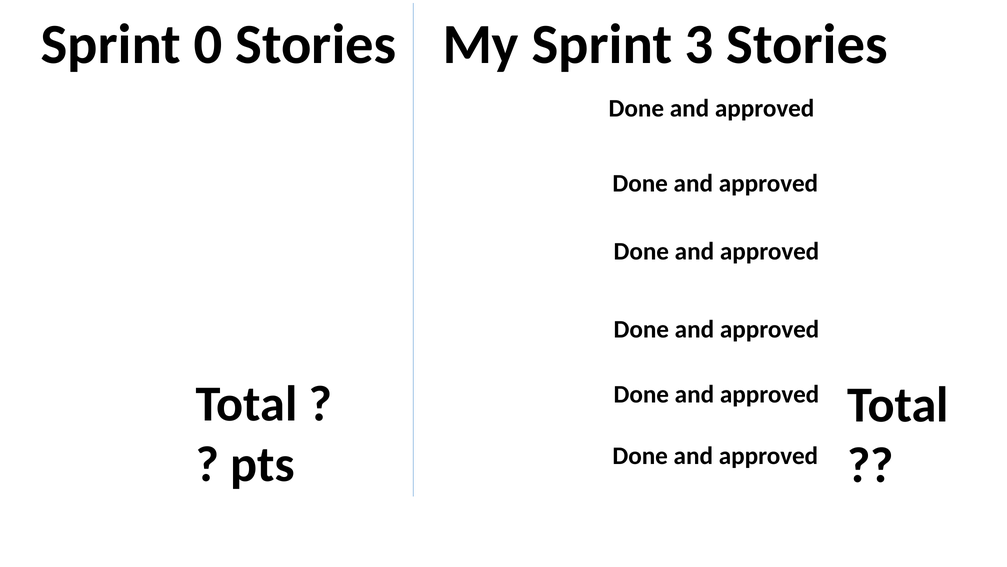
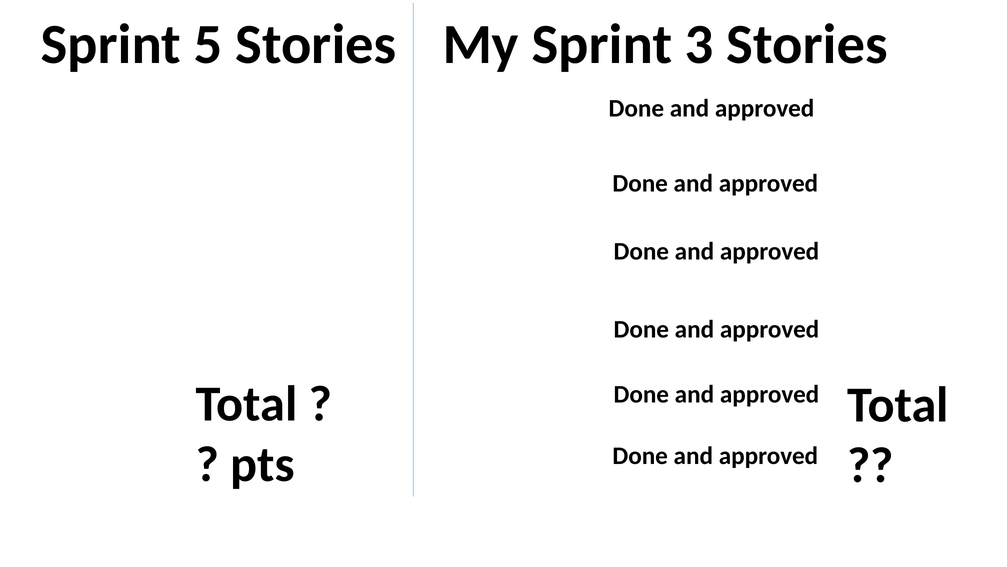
0: 0 -> 5 (208, 45)
